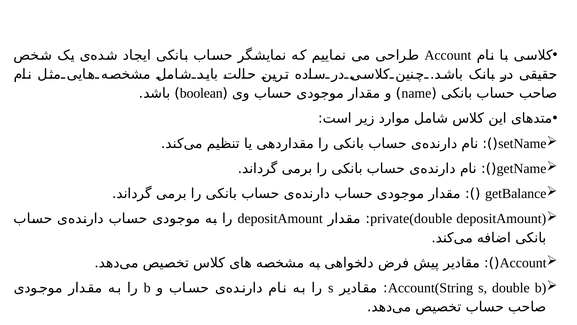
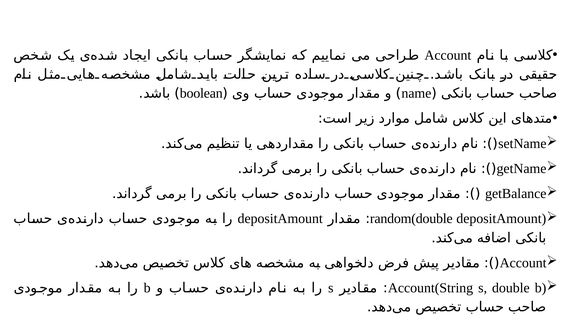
private(double: private(double -> random(double (411, 218)
